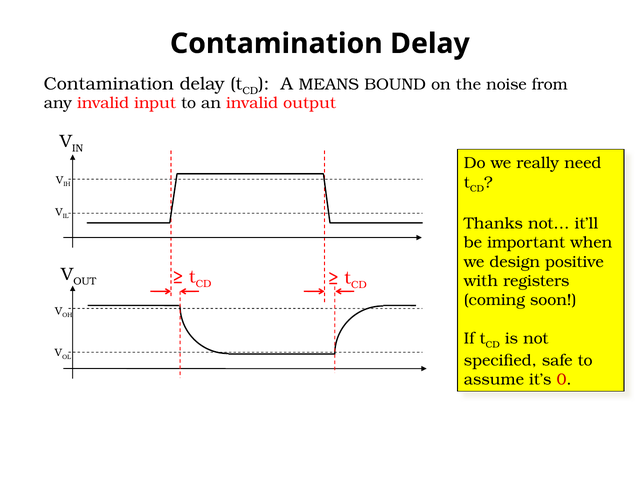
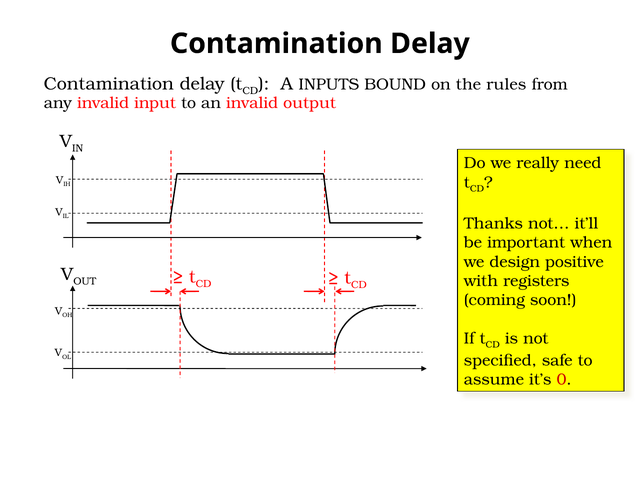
MEANS: MEANS -> INPUTS (329, 85)
noise: noise -> rules (506, 85)
